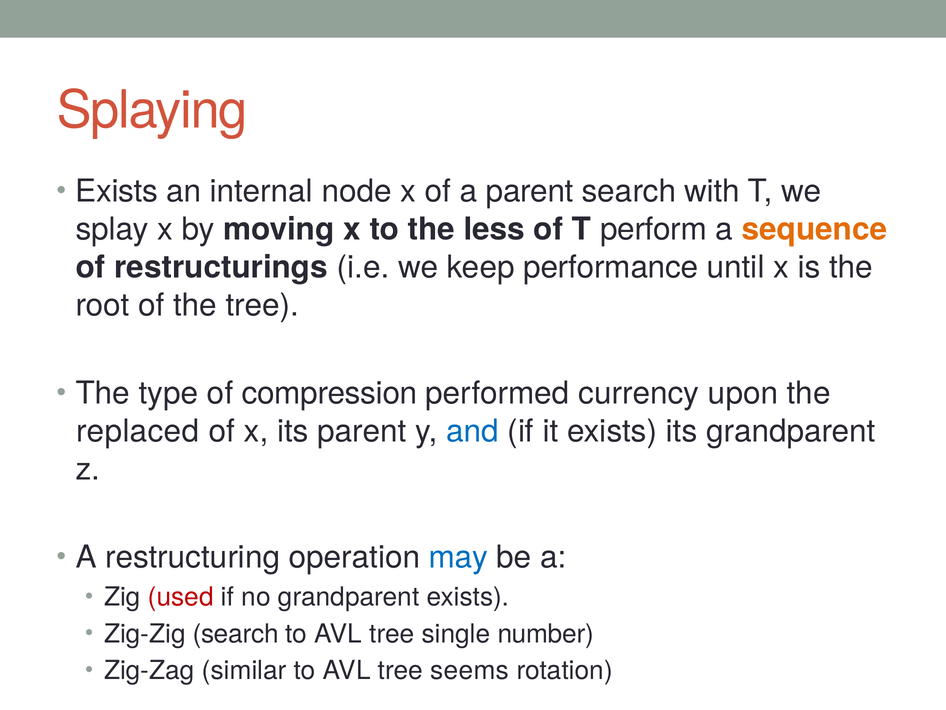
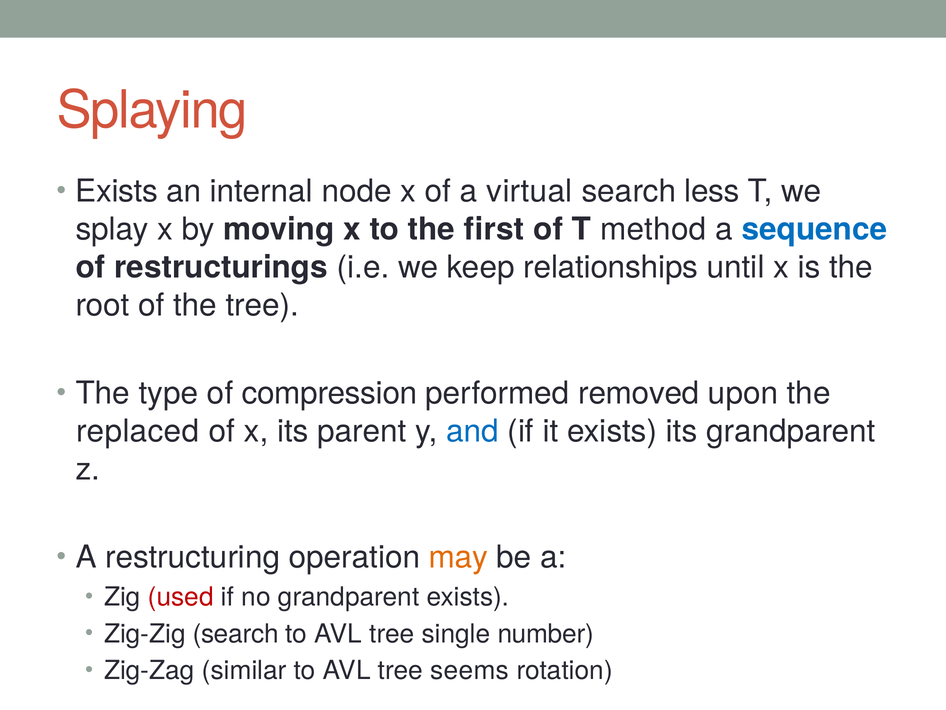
a parent: parent -> virtual (529, 191)
with: with -> less (712, 191)
less: less -> first (494, 229)
perform: perform -> method (653, 229)
sequence colour: orange -> blue (815, 229)
performance: performance -> relationships (611, 267)
currency: currency -> removed (639, 393)
may colour: blue -> orange (458, 557)
